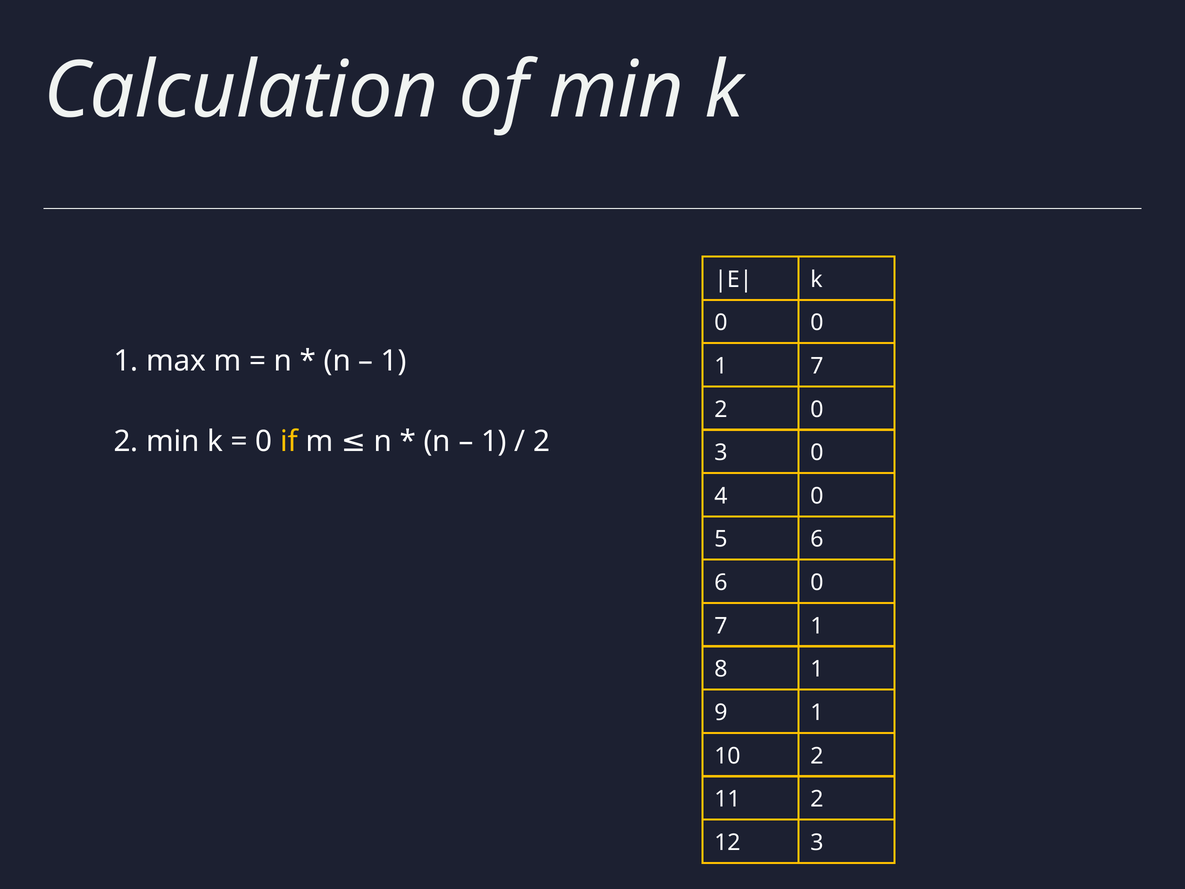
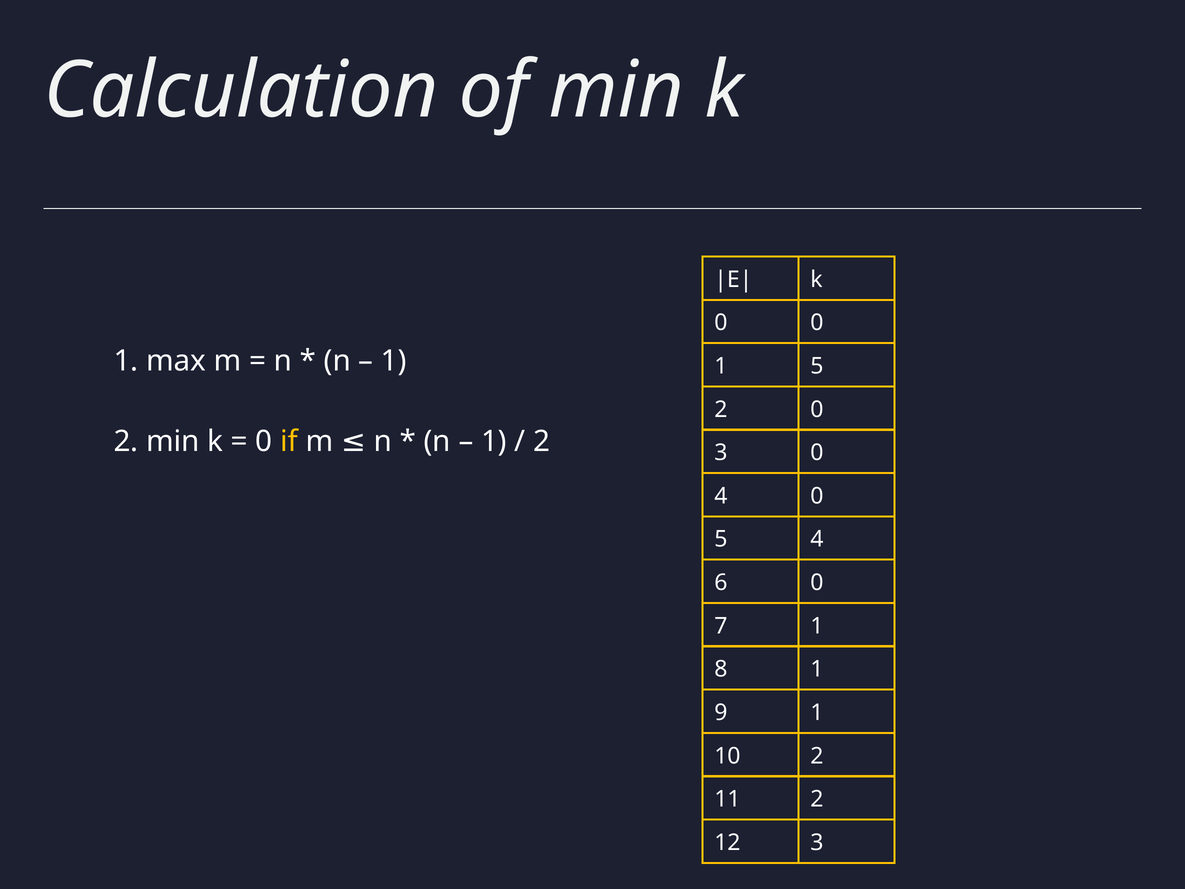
1 7: 7 -> 5 (817, 366)
5 6: 6 -> 4 (817, 539)
